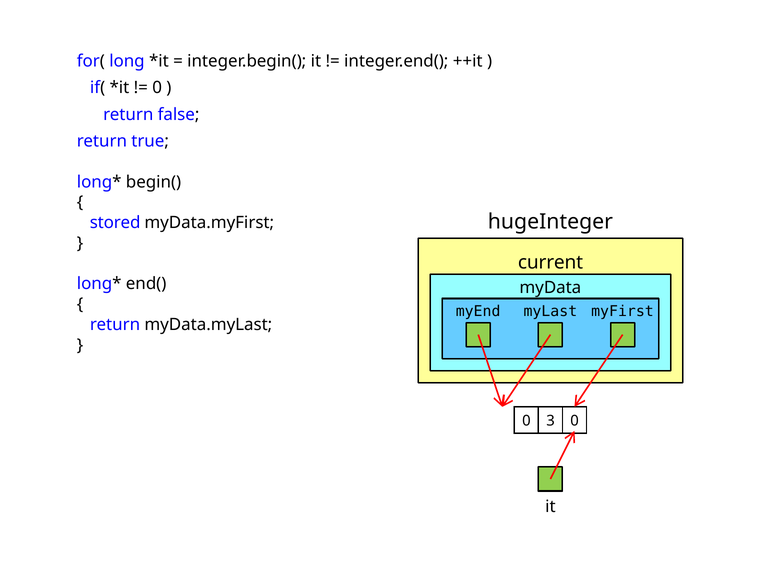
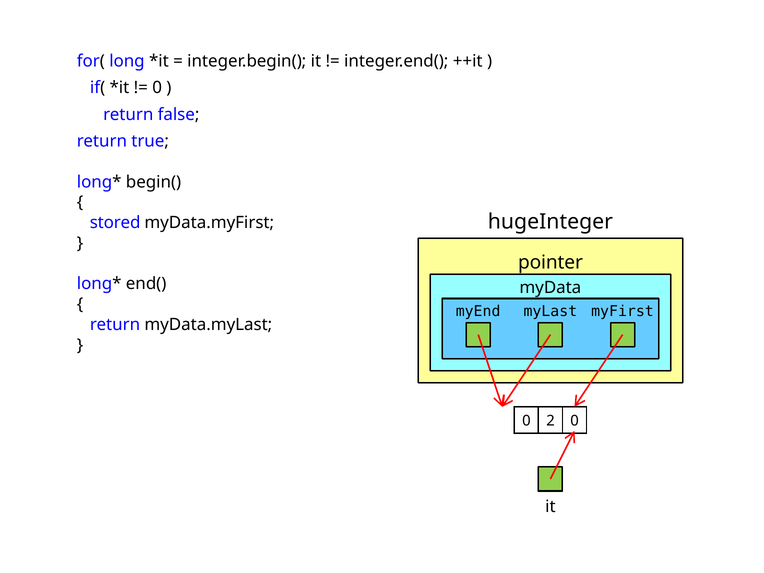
current: current -> pointer (550, 262)
3: 3 -> 2 (551, 421)
